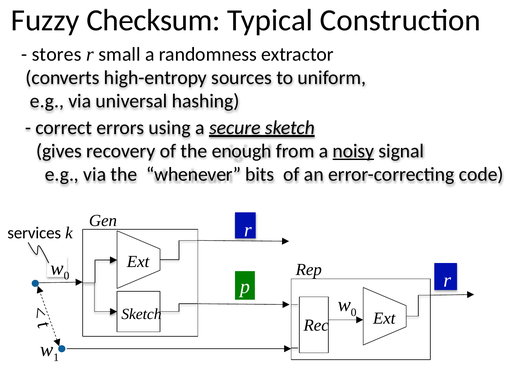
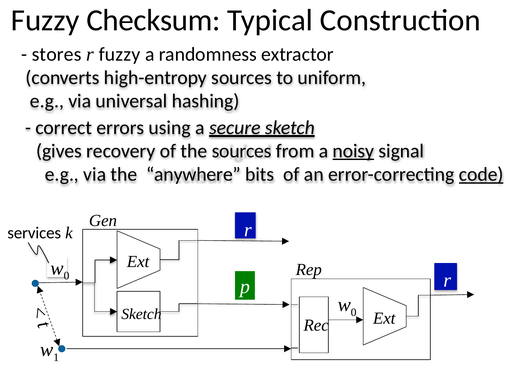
r small: small -> fuzzy (119, 55)
the enough: enough -> sources (242, 151)
whenever: whenever -> anywhere (193, 175)
code underline: none -> present (481, 175)
